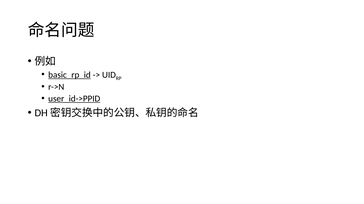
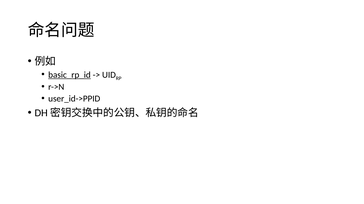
user_id->PPID underline: present -> none (74, 99)
